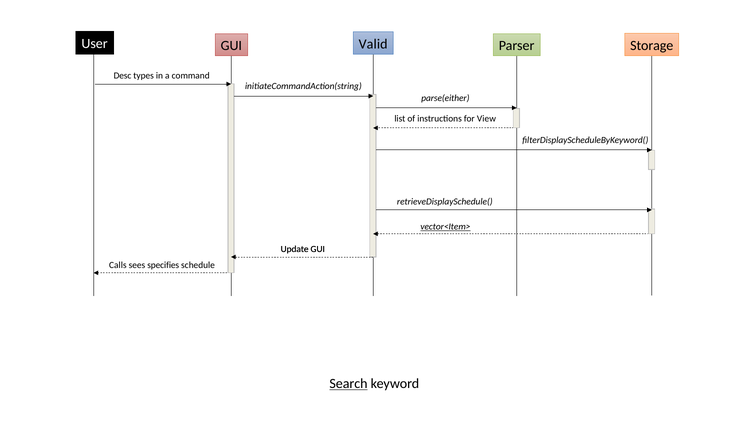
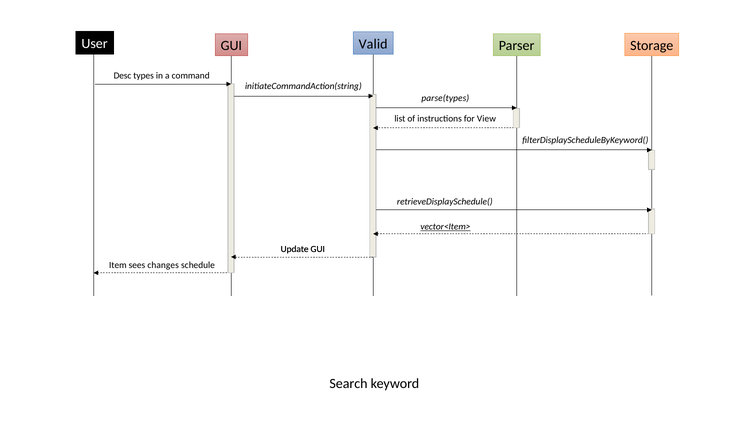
parse(either: parse(either -> parse(types (445, 98)
Calls: Calls -> Item (118, 265)
specifies: specifies -> changes (163, 265)
Search underline: present -> none (348, 384)
